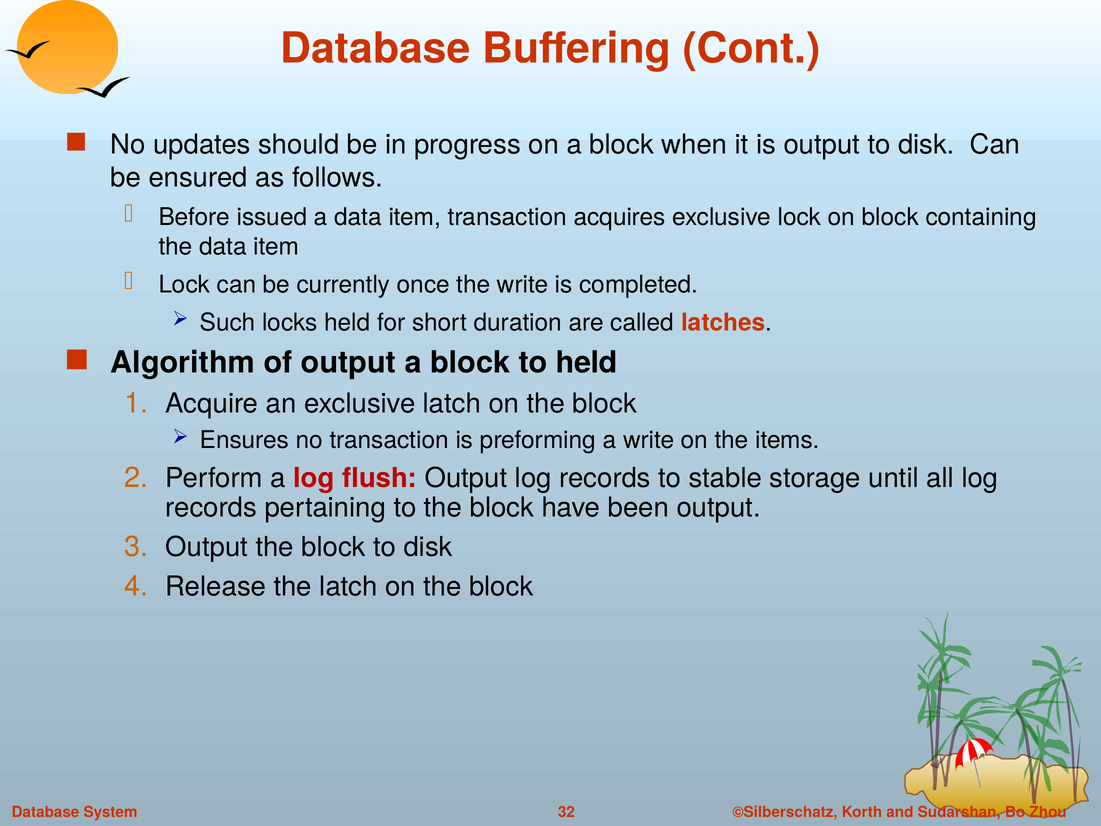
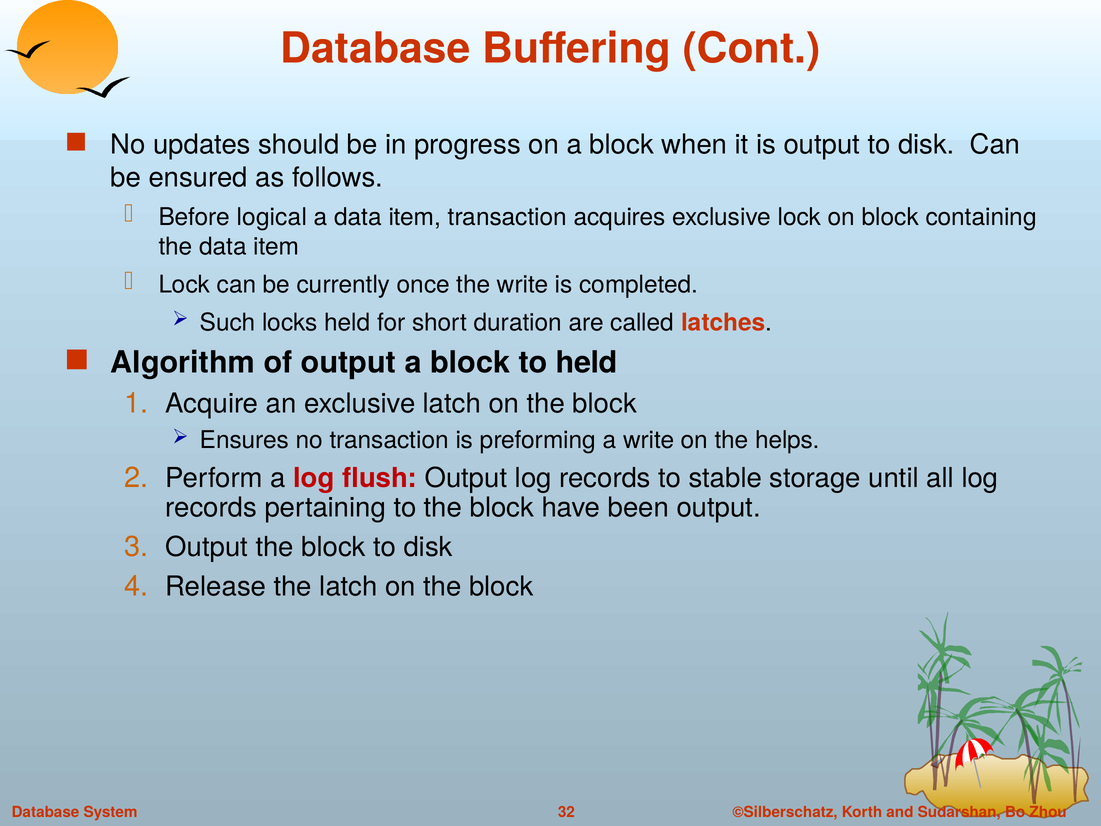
issued: issued -> logical (272, 217)
items: items -> helps (787, 440)
